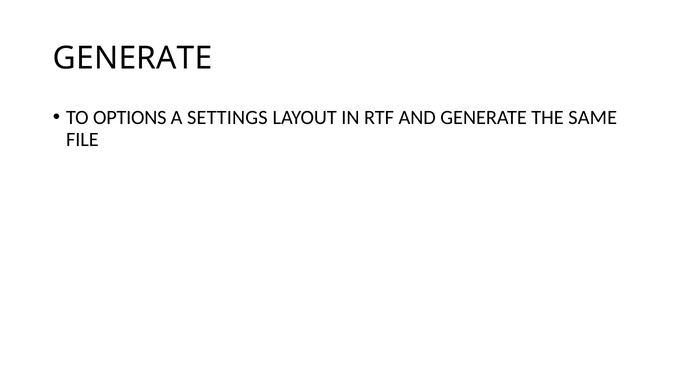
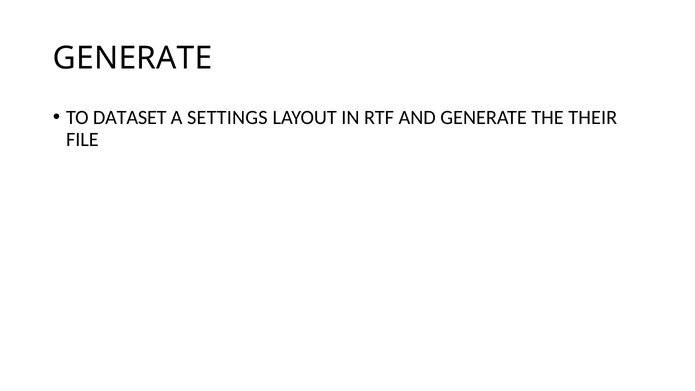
OPTIONS: OPTIONS -> DATASET (130, 118)
SAME: SAME -> THEIR (593, 118)
